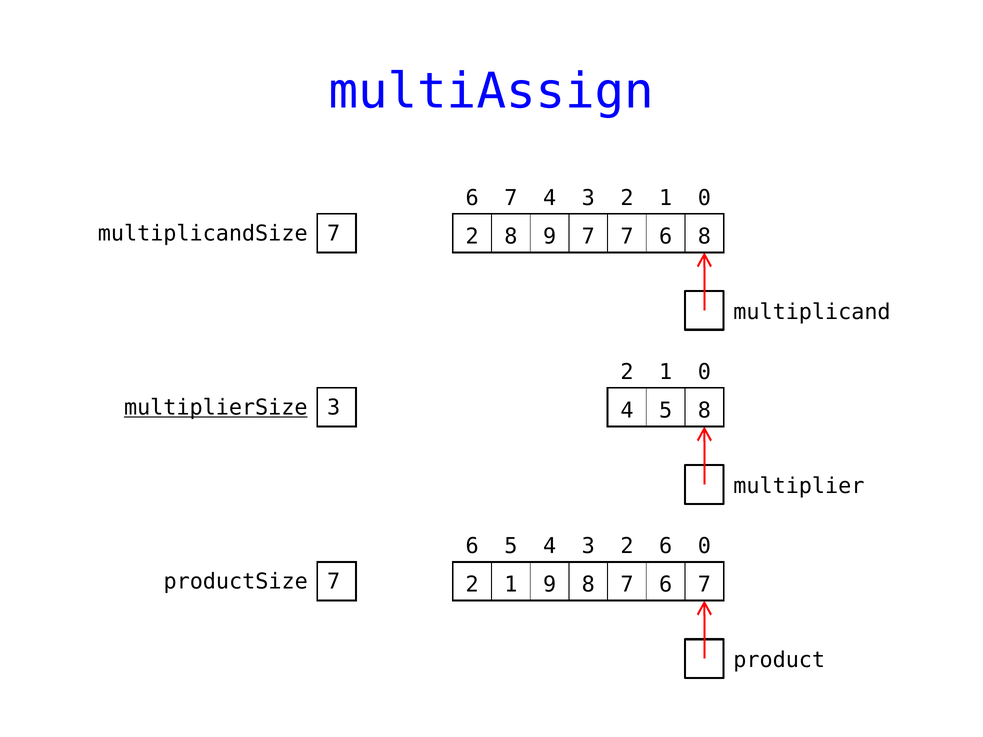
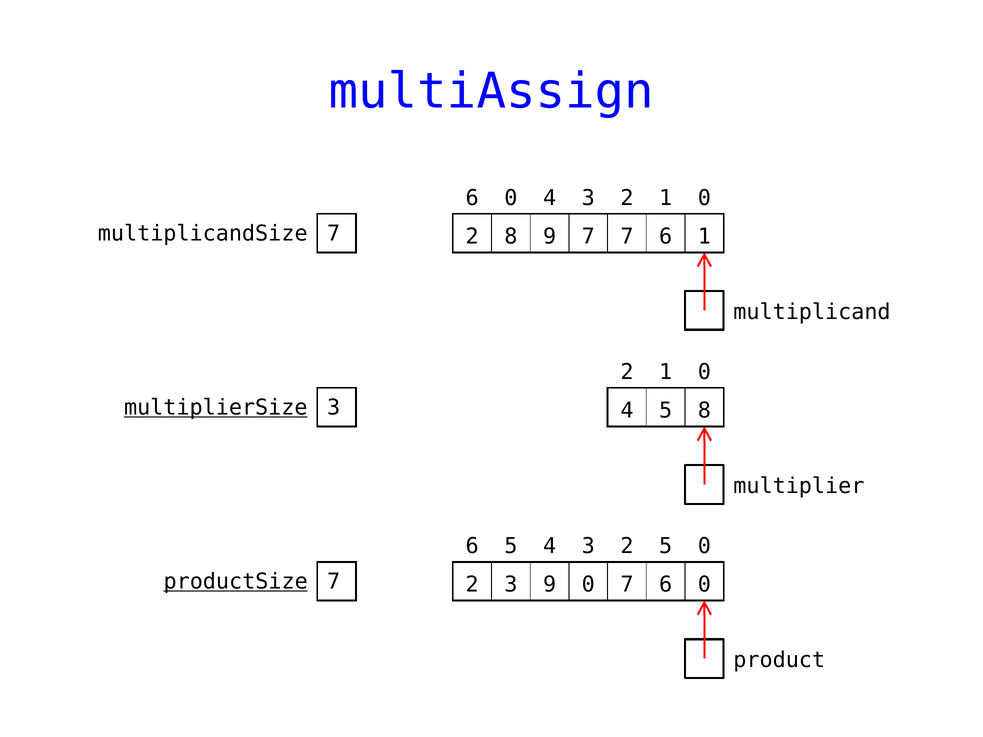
7: 7 -> 0 (511, 198)
6 8: 8 -> 1 (704, 237)
2 6: 6 -> 5 (666, 546)
productSize underline: none -> present (236, 582)
1: 1 -> 3 (511, 585)
9 8: 8 -> 0 (588, 585)
7 6 7: 7 -> 0 (704, 585)
